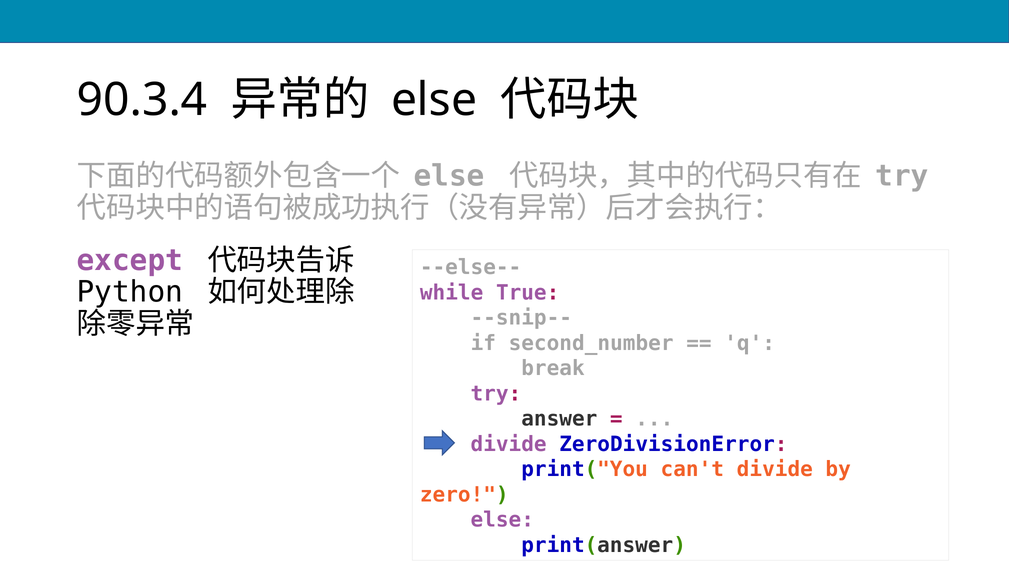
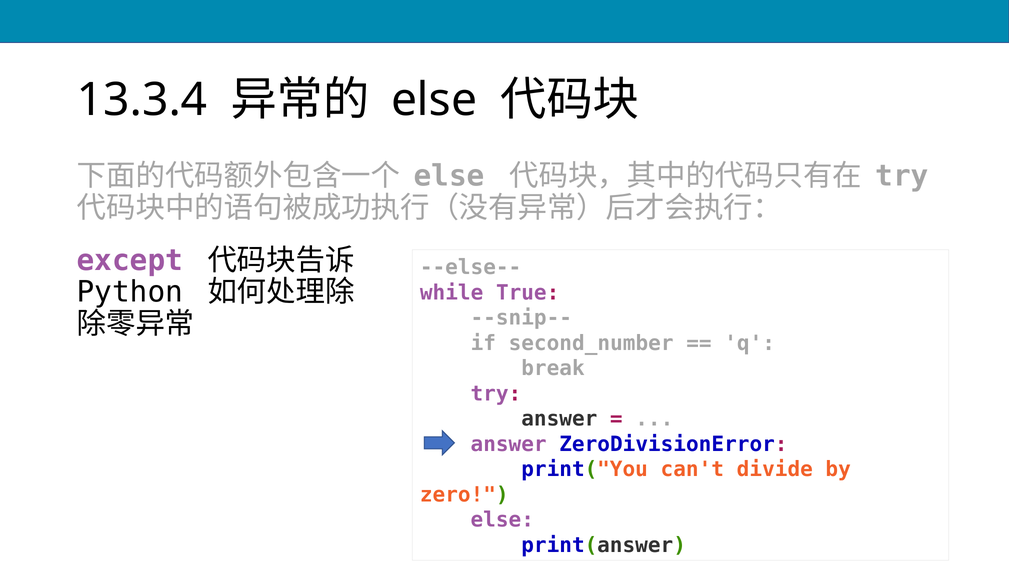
90.3.4: 90.3.4 -> 13.3.4 (142, 100)
divide: divide -> answer (509, 444)
